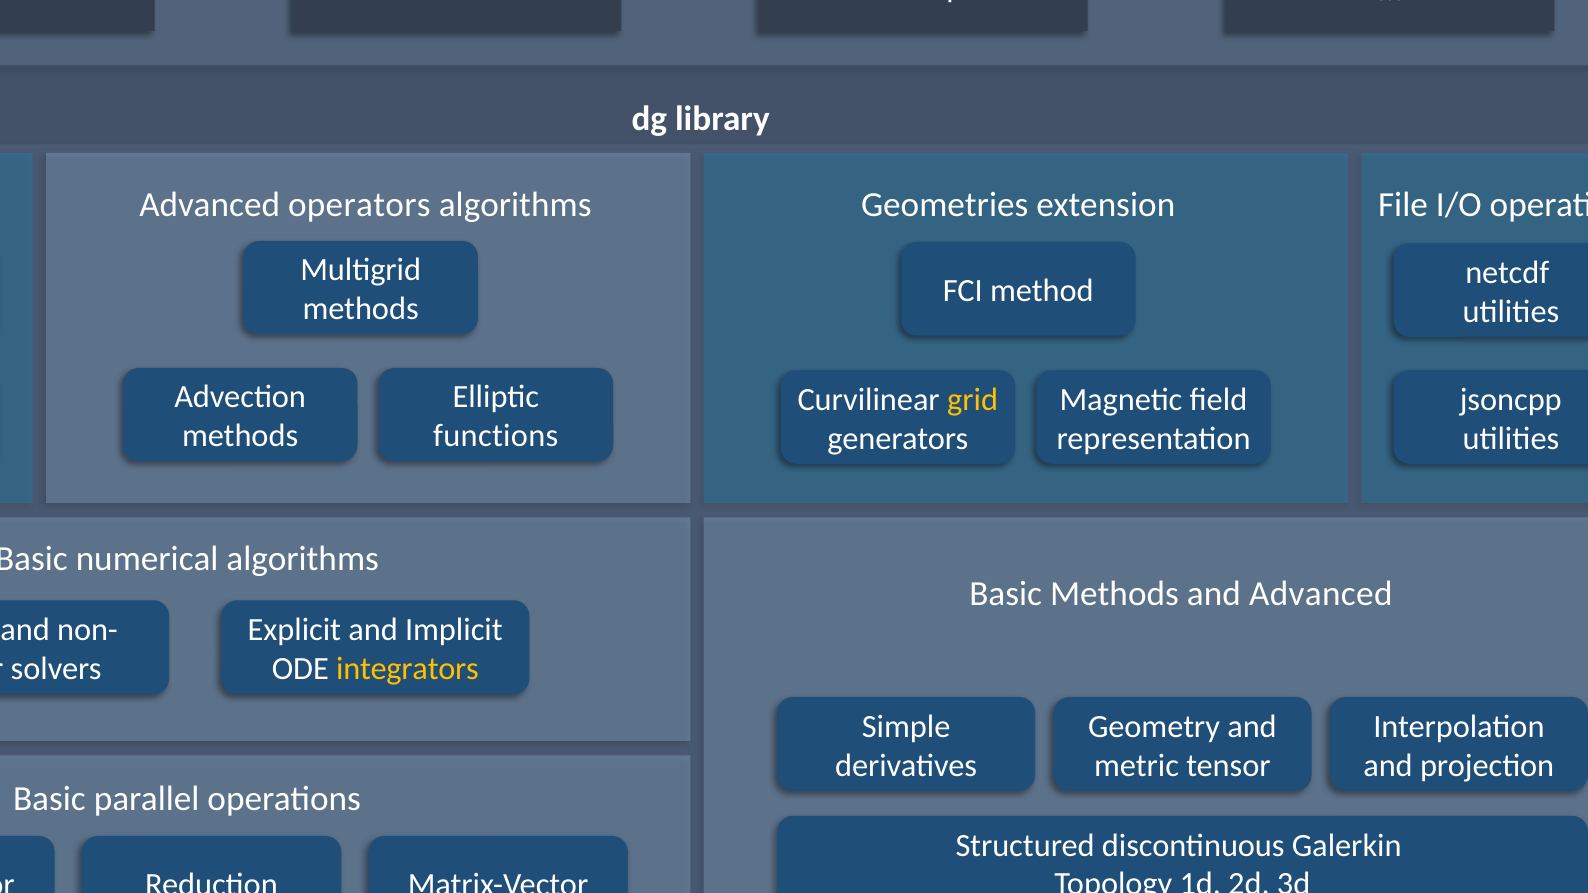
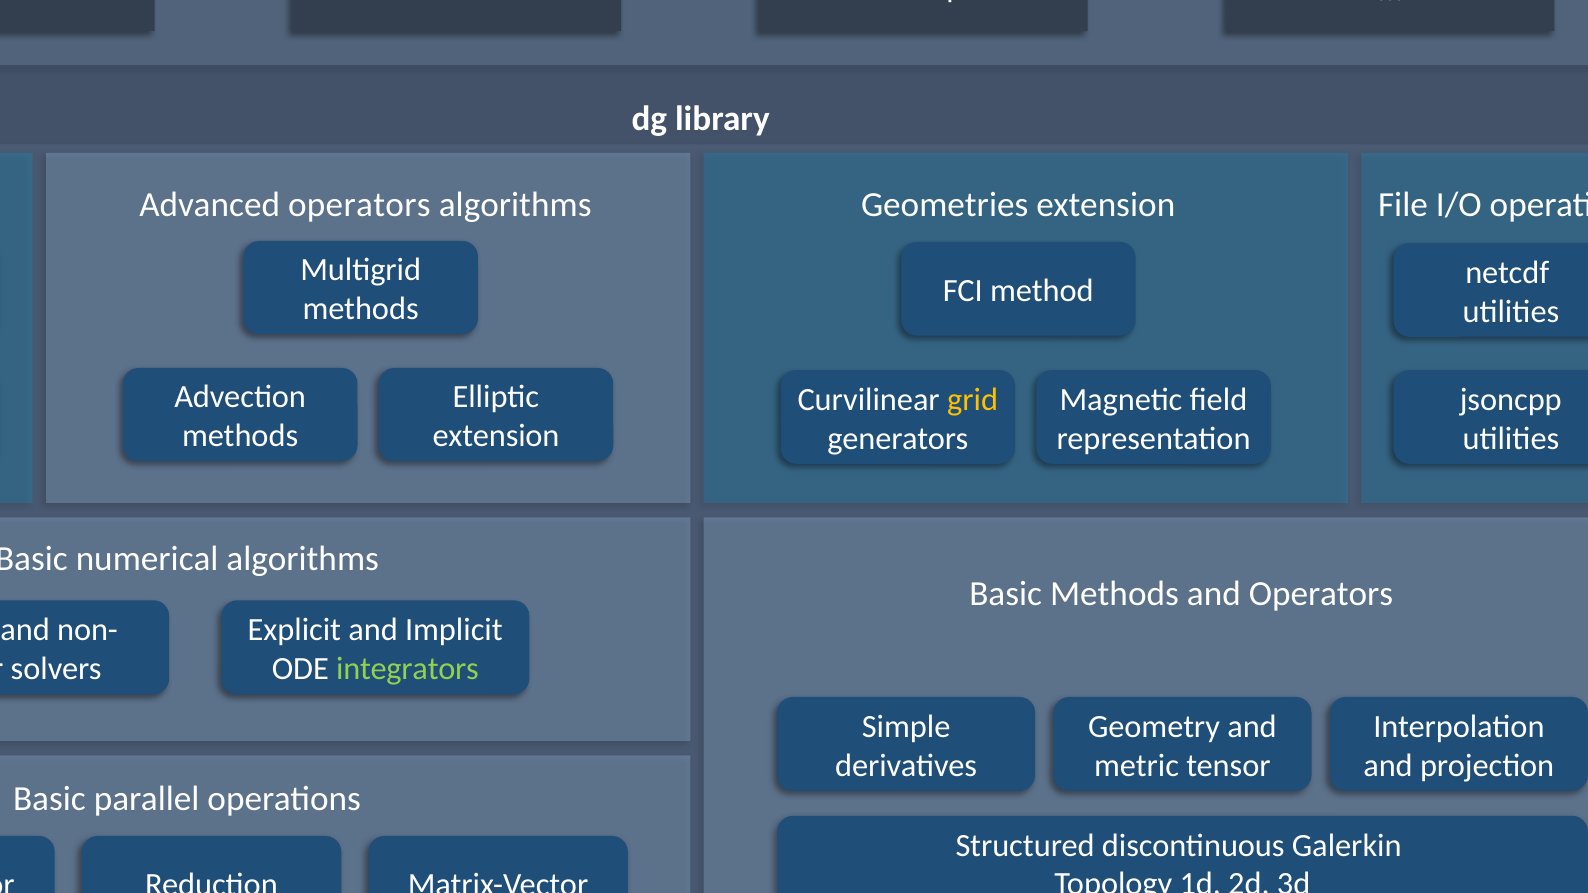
functions: functions -> extension (496, 436)
and Advanced: Advanced -> Operators (1321, 594)
integrators colour: yellow -> light green (407, 669)
